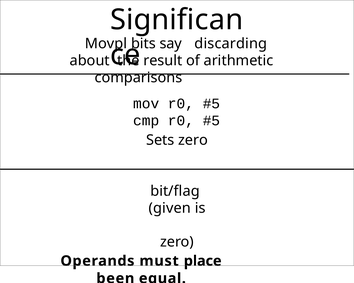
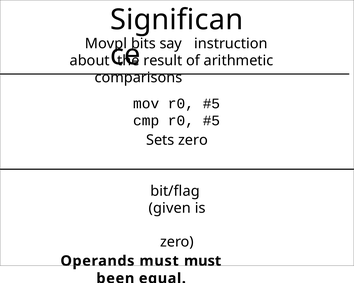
discarding: discarding -> instruction (231, 44)
must place: place -> must (203, 261)
